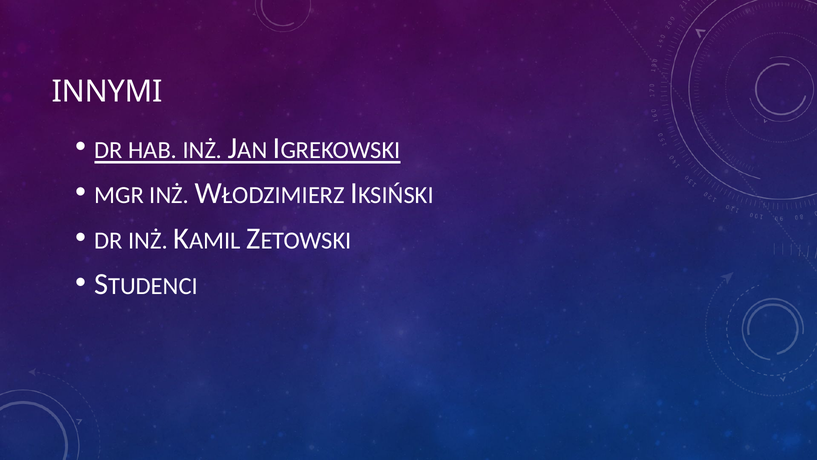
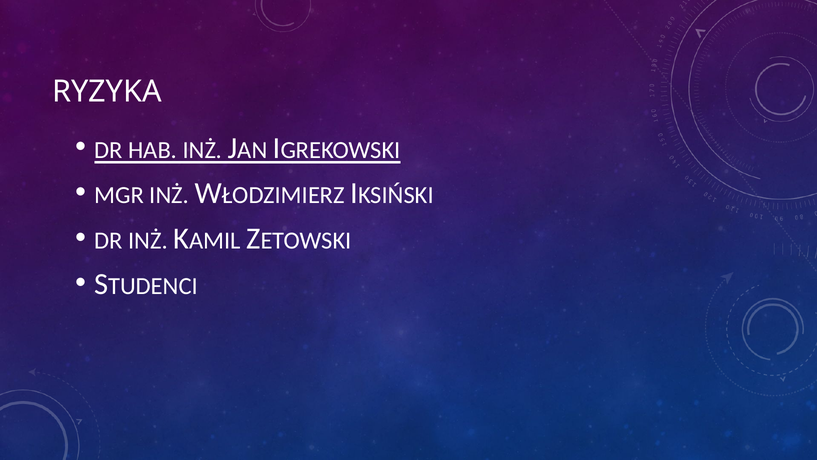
INNYMI: INNYMI -> RYZYKA (107, 92)
